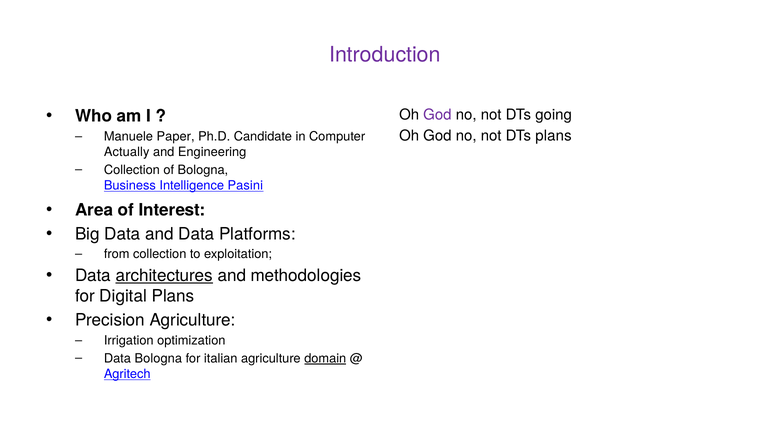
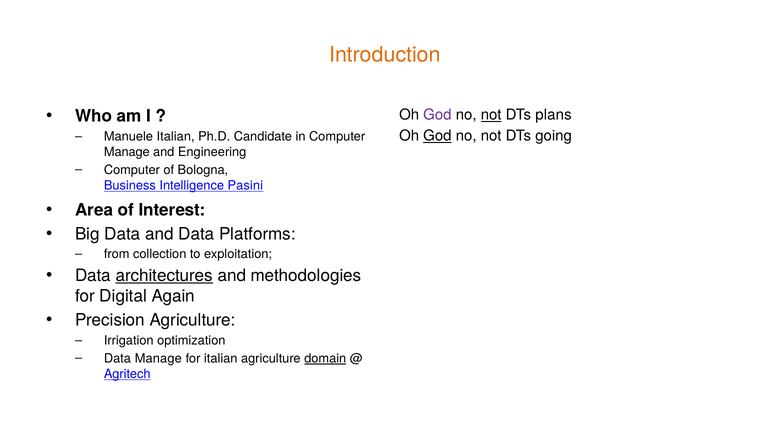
Introduction colour: purple -> orange (385, 55)
not underline: none -> present (491, 115)
going: going -> plans (553, 115)
Manuele Paper: Paper -> Italian (176, 137)
God underline: none -> present (437, 136)
DTs plans: plans -> going (554, 136)
Actually: Actually -> Manage (127, 152)
Collection: Collection -> Computer (132, 170)
Digital Plans: Plans -> Again (173, 296)
Data Bologna: Bologna -> Manage (158, 359)
